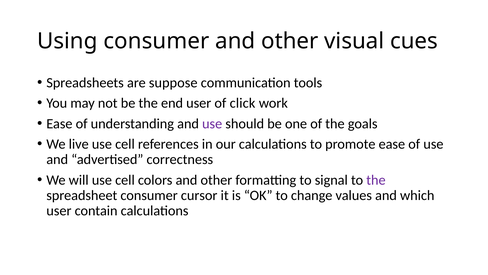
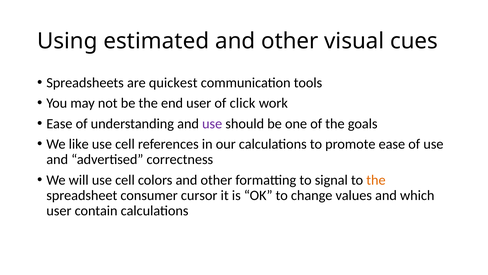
Using consumer: consumer -> estimated (156, 41)
suppose: suppose -> quickest (173, 83)
live: live -> like (79, 144)
the colour: purple -> orange (376, 180)
